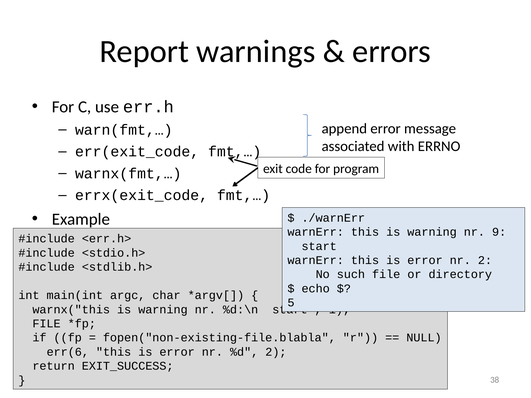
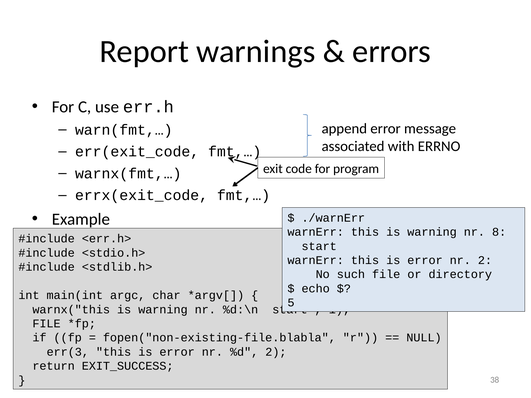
9: 9 -> 8 (499, 232)
err(6: err(6 -> err(3 (68, 352)
